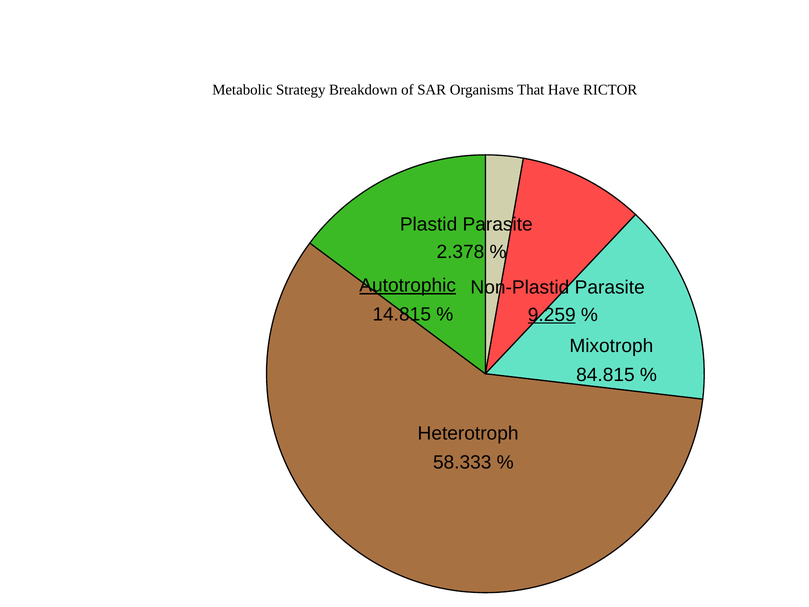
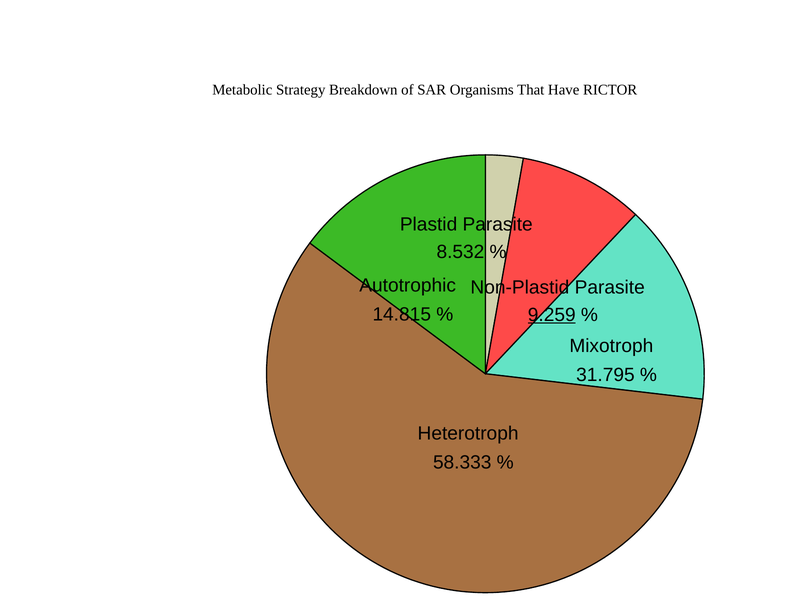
2.378: 2.378 -> 8.532 (460, 252)
Autotrophic underline: present -> none (408, 285)
84.815: 84.815 -> 31.795 (605, 375)
